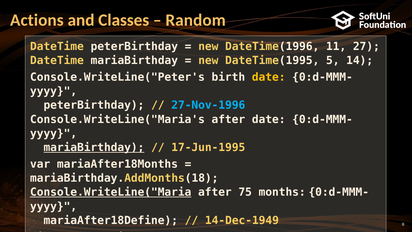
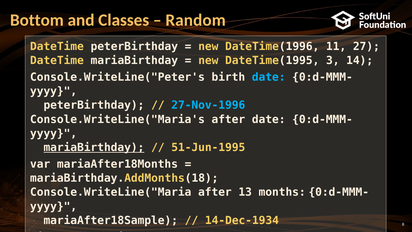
Actions: Actions -> Bottom (37, 20)
5: 5 -> 3 (333, 60)
date colour: yellow -> light blue (269, 77)
17-Jun-1995: 17-Jun-1995 -> 51-Jun-1995 (208, 147)
Console.WriteLine("Maria underline: present -> none (111, 192)
75: 75 -> 13 (245, 192)
mariaAfter18Define: mariaAfter18Define -> mariaAfter18Sample (111, 220)
14-Dec-1949: 14-Dec-1949 -> 14-Dec-1934 (242, 220)
